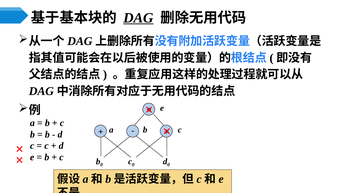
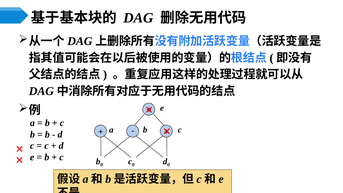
DAG underline: present -> none (138, 18)
